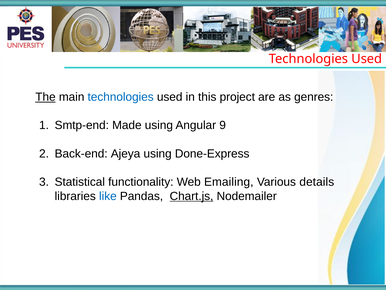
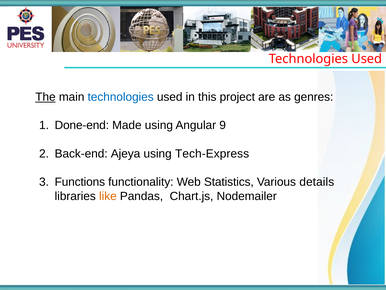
Smtp-end: Smtp-end -> Done-end (82, 125)
Done-Express: Done-Express -> Tech-Express (212, 153)
Statistical: Statistical -> Functions (80, 182)
Emailing: Emailing -> Statistics (229, 182)
like colour: blue -> orange (108, 196)
Chart.js underline: present -> none (192, 196)
